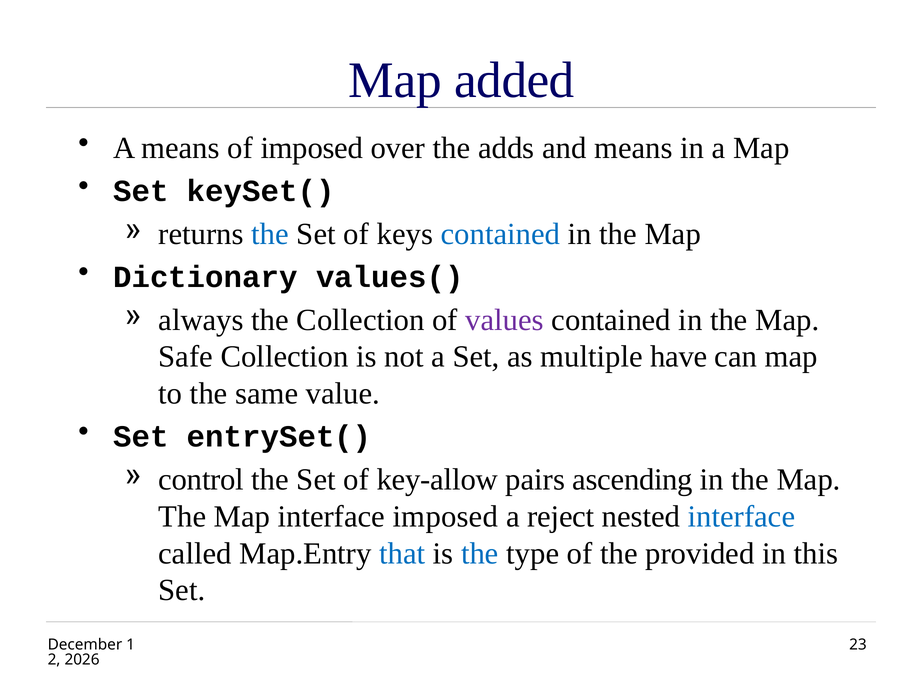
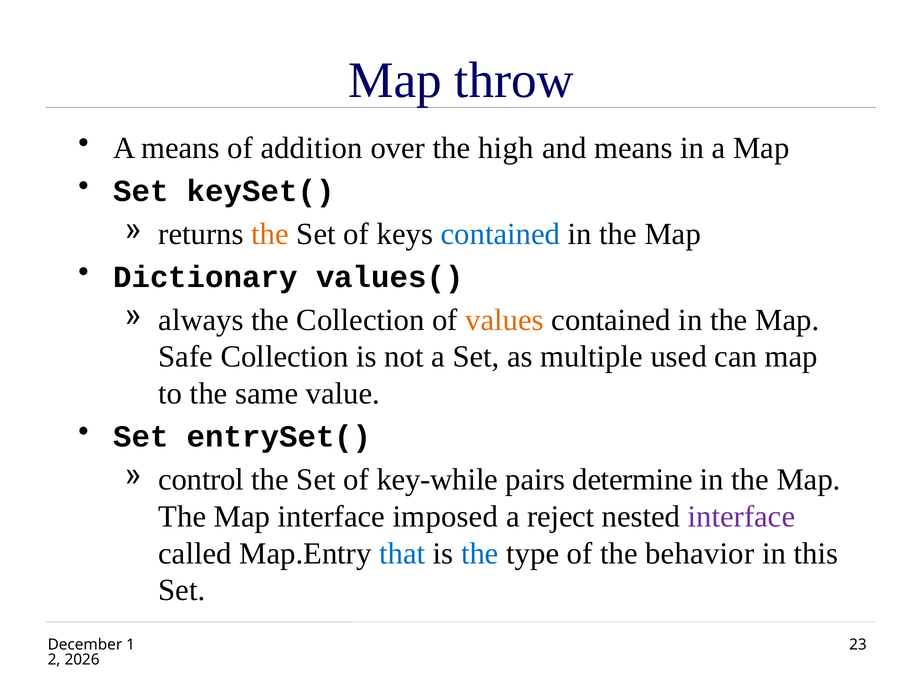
added: added -> throw (514, 80)
of imposed: imposed -> addition (312, 148)
adds: adds -> high (506, 148)
the colour: blue -> orange (270, 234)
values colour: purple -> orange (505, 320)
have: have -> used (679, 357)
key-allow: key-allow -> key-while (437, 480)
ascending: ascending -> determine (633, 480)
interface colour: blue -> purple (741, 517)
provided: provided -> behavior (700, 554)
